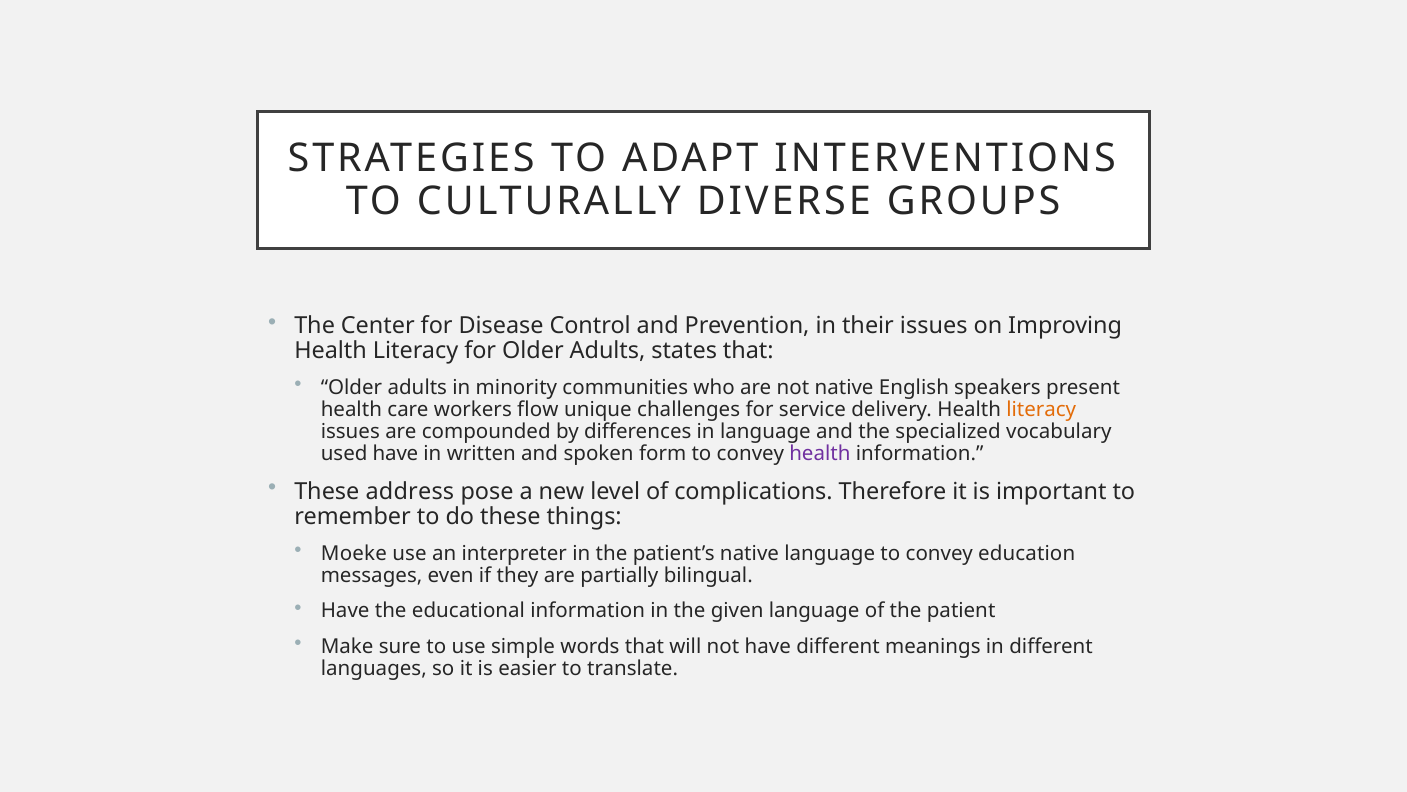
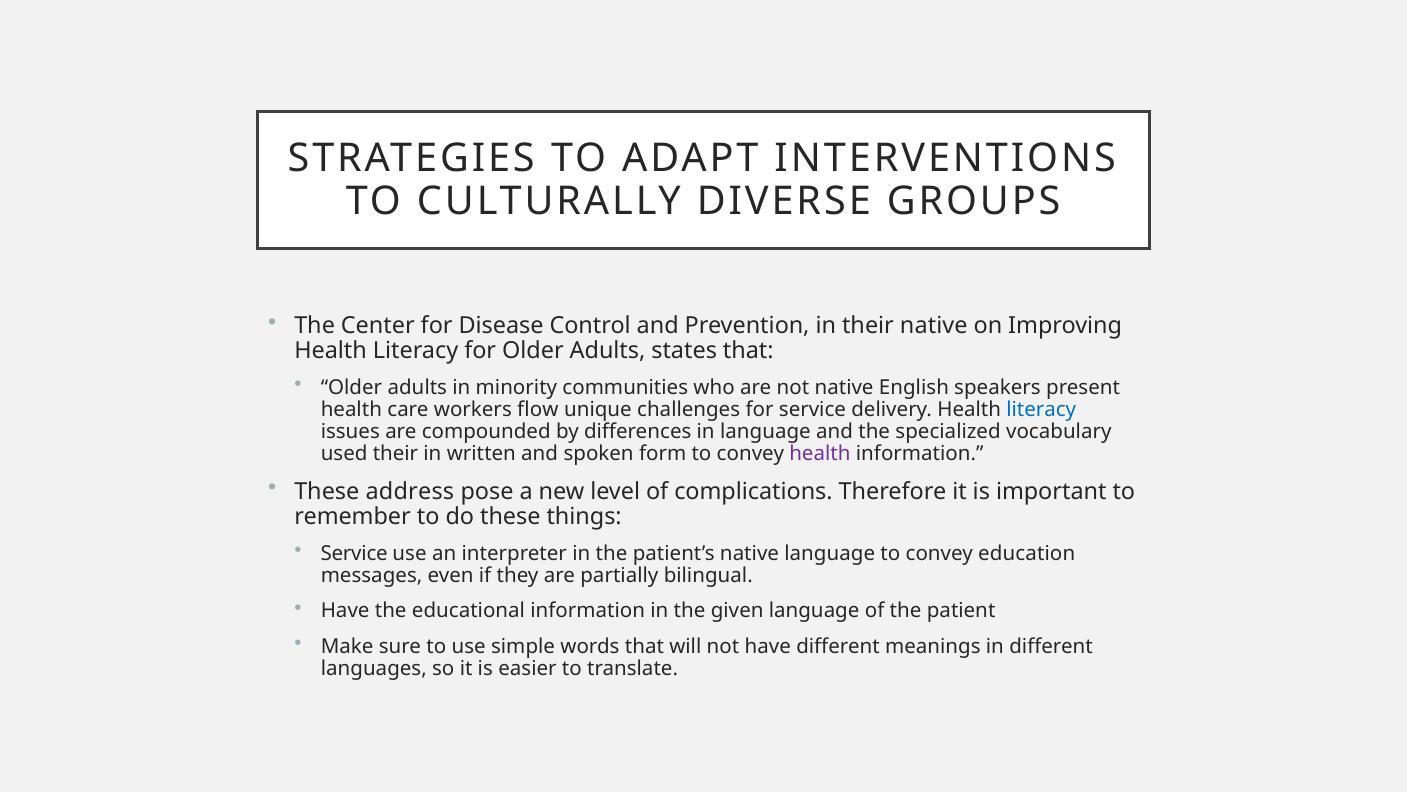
their issues: issues -> native (934, 325)
literacy colour: orange -> blue (1041, 409)
used have: have -> their (395, 454)
Moeke: Moeke -> Service (354, 553)
